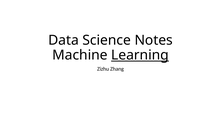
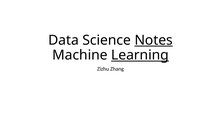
Notes underline: none -> present (154, 40)
